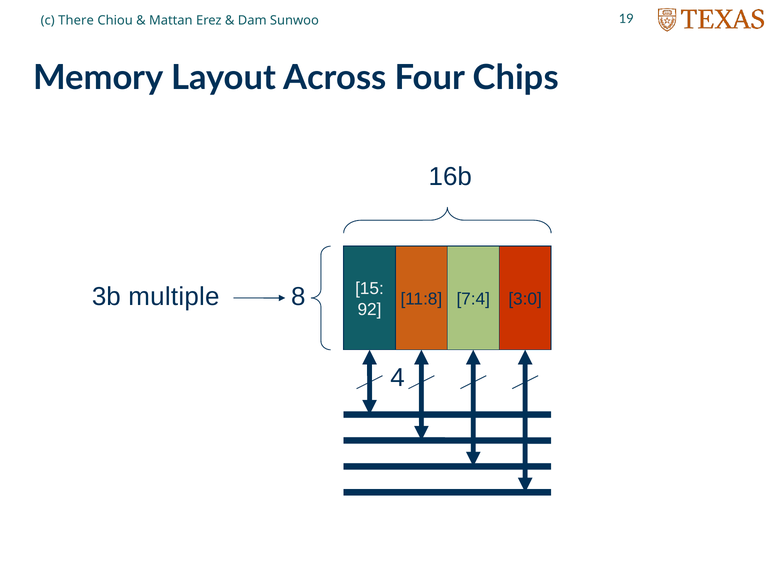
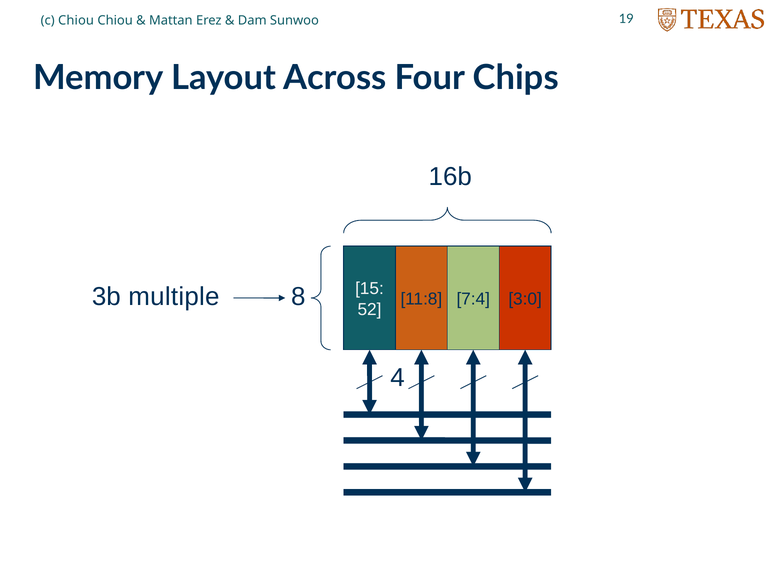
c There: There -> Chiou (76, 21)
92: 92 -> 52 (370, 310)
